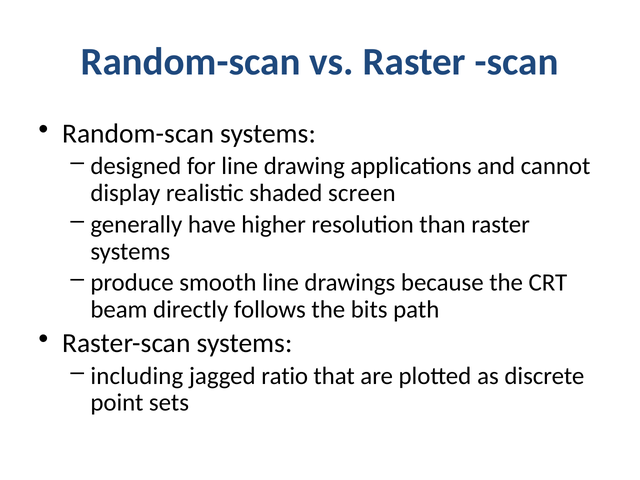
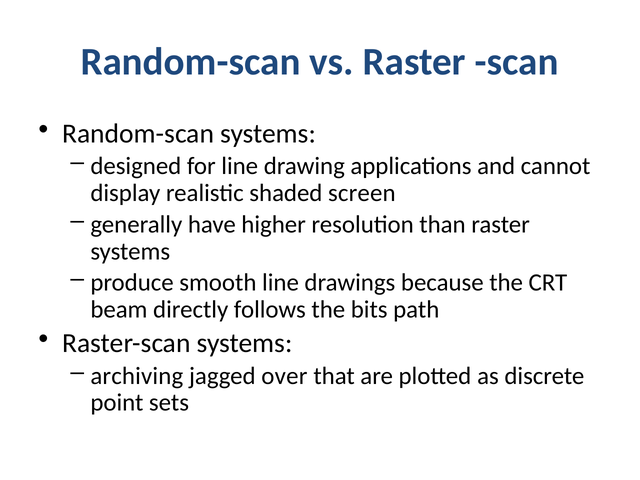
including: including -> archiving (137, 376)
ratio: ratio -> over (284, 376)
